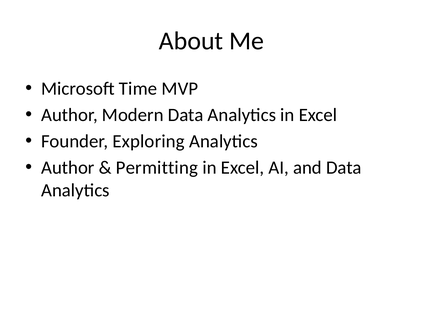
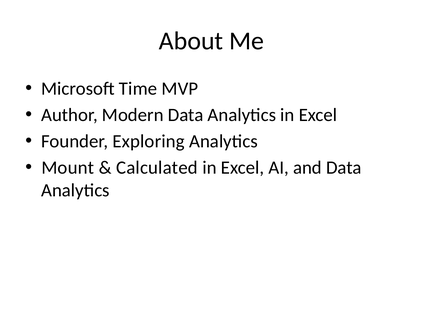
Author: Author -> Mount (68, 168)
Permitting: Permitting -> Calculated (157, 168)
